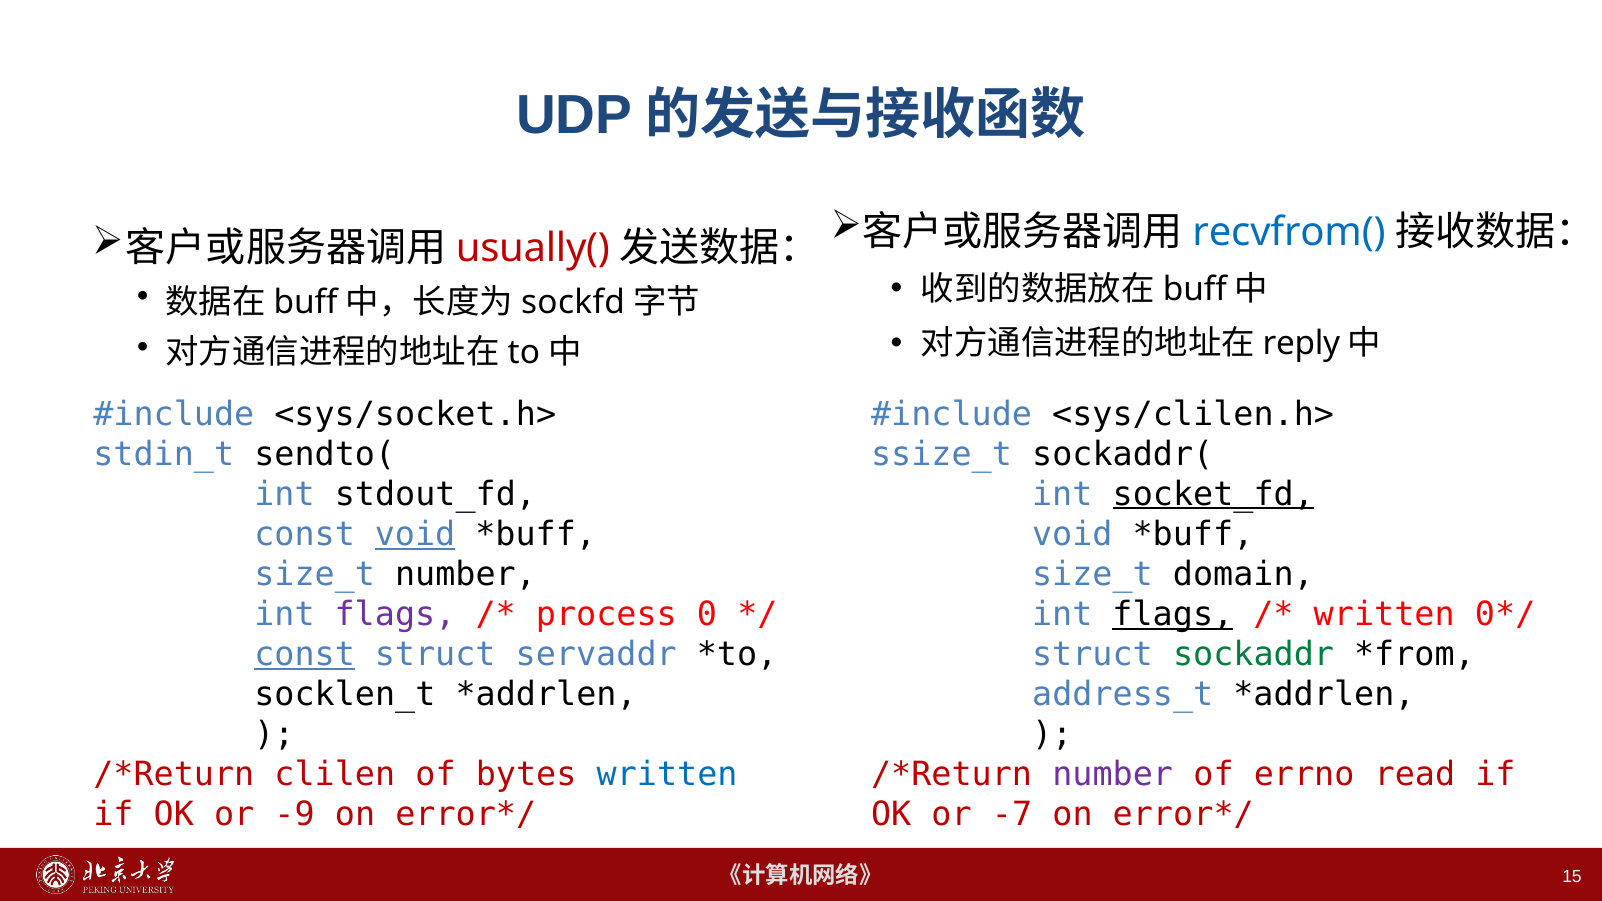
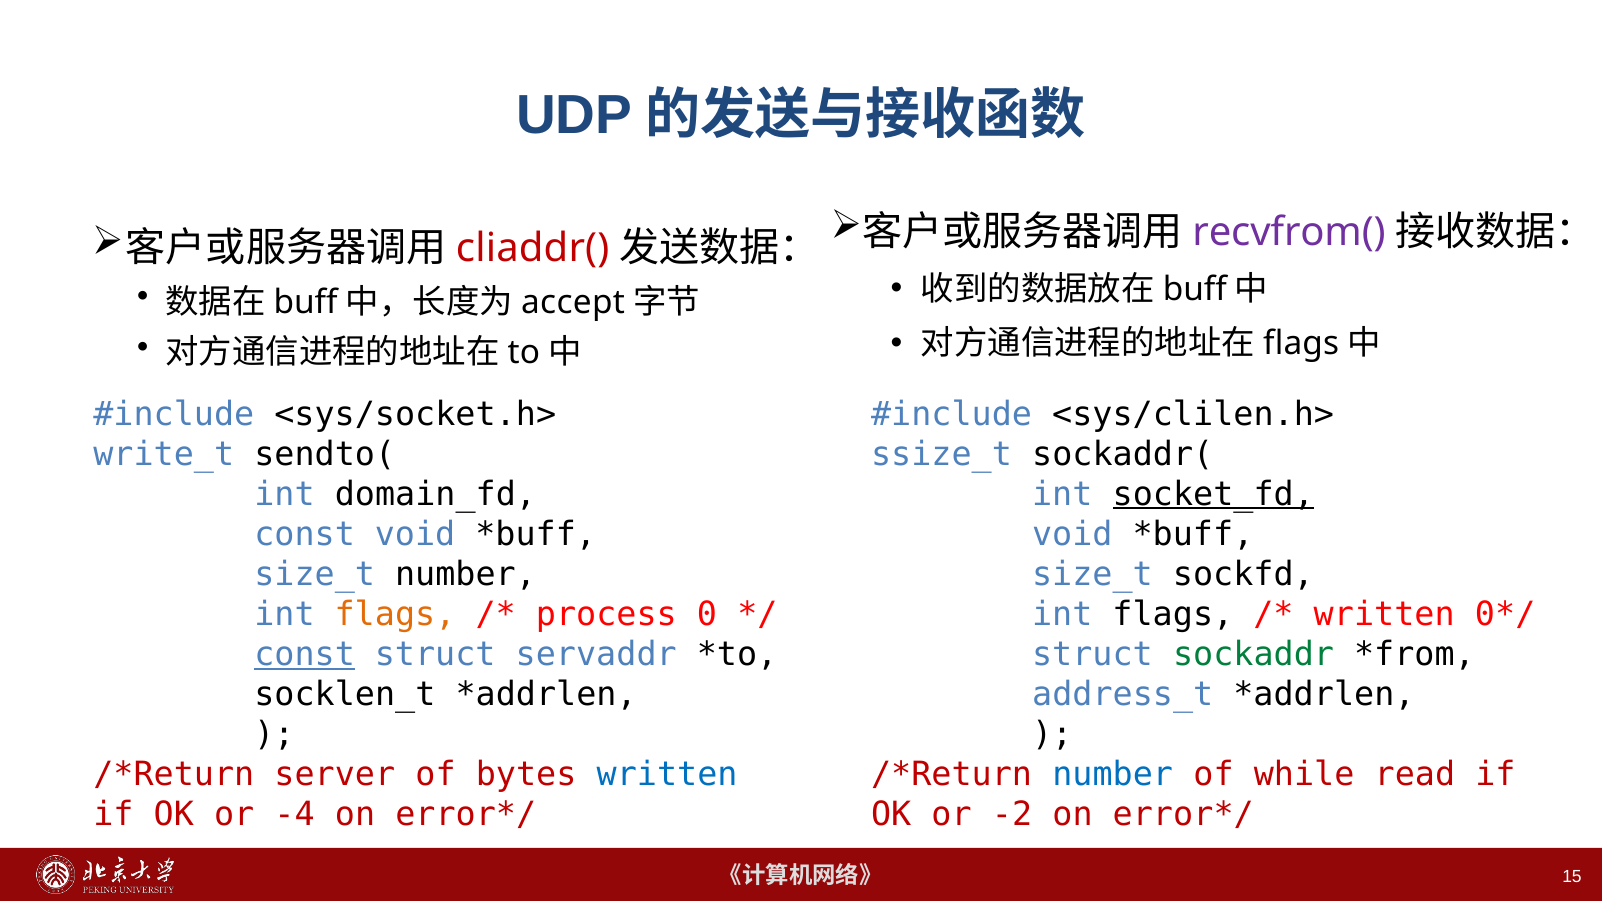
recvfrom( colour: blue -> purple (1289, 232)
usually(: usually( -> cliaddr( (533, 248)
sockfd: sockfd -> accept (573, 302)
reply: reply -> flags (1301, 344)
stdin_t: stdin_t -> write_t (164, 454)
stdout_fd: stdout_fd -> domain_fd (435, 494)
void underline: present -> none (415, 534)
domain: domain -> sockfd (1243, 574)
flags colour: purple -> orange (395, 614)
flags underline: present -> none (1173, 614)
clilen: clilen -> server (335, 775)
number colour: purple -> blue (1113, 775)
errno: errno -> while (1304, 775)
-9: -9 -> -4 (295, 815)
-7: -7 -> -2 (1012, 815)
